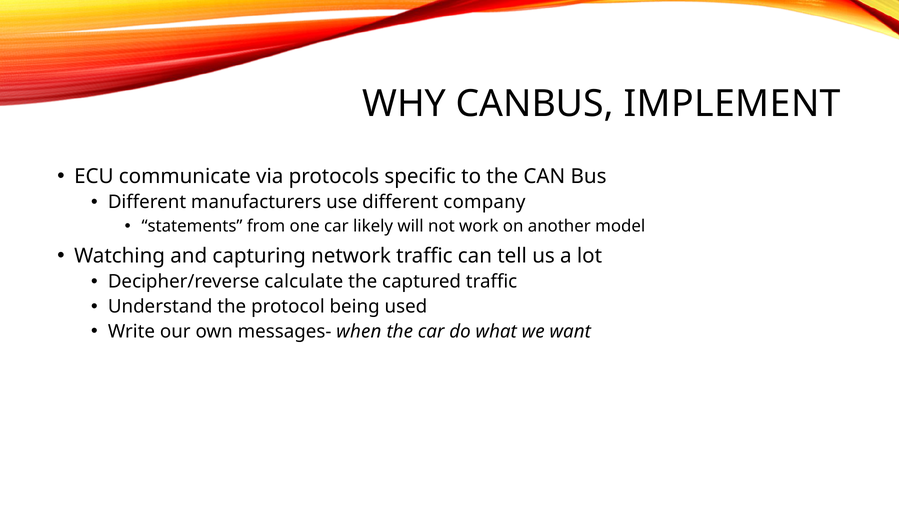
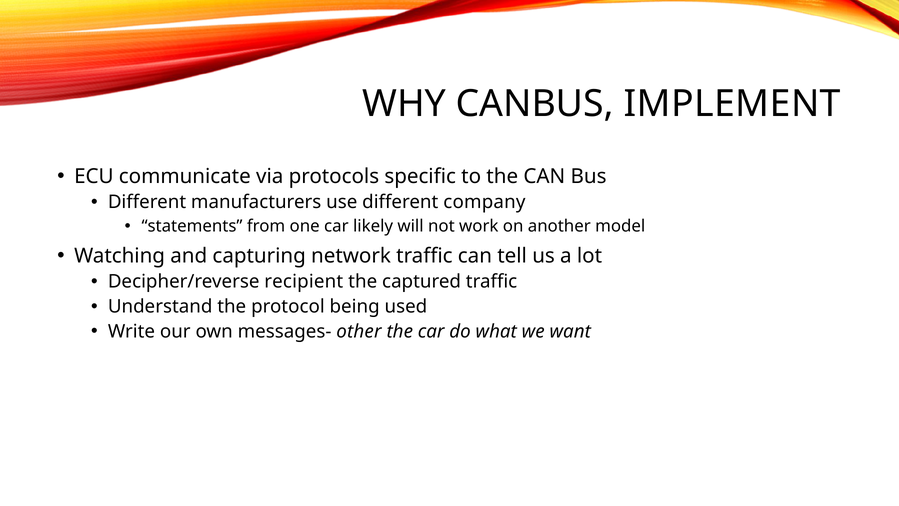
calculate: calculate -> recipient (304, 282)
when: when -> other (359, 331)
